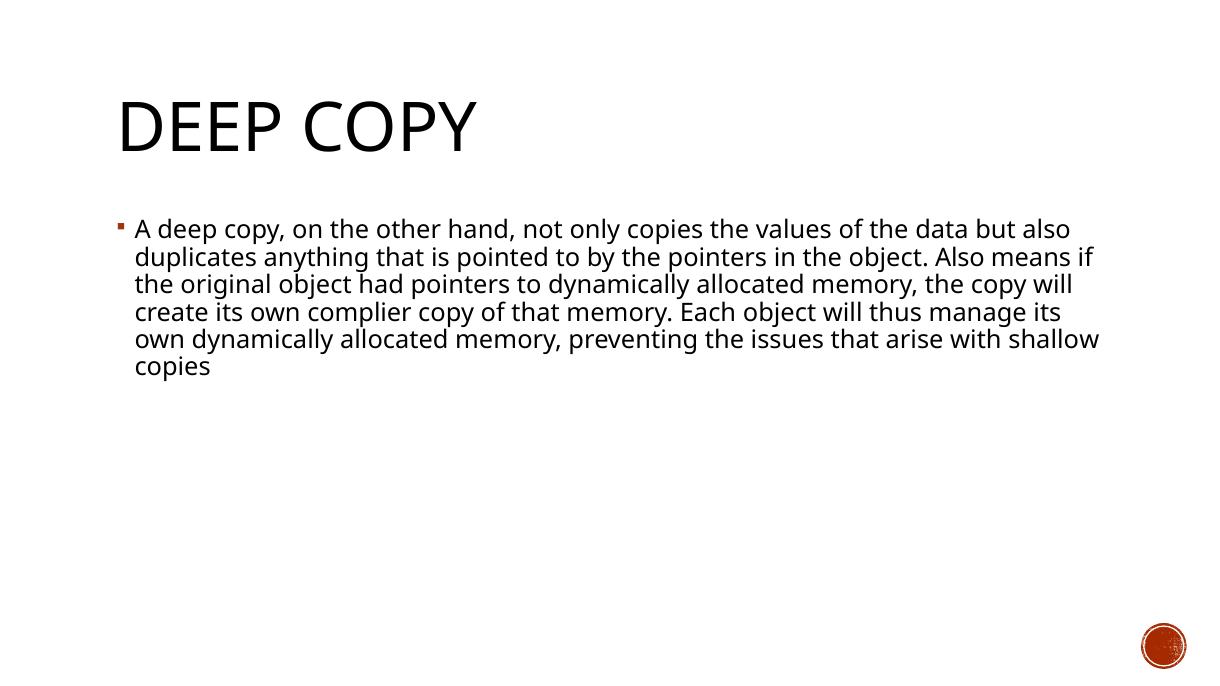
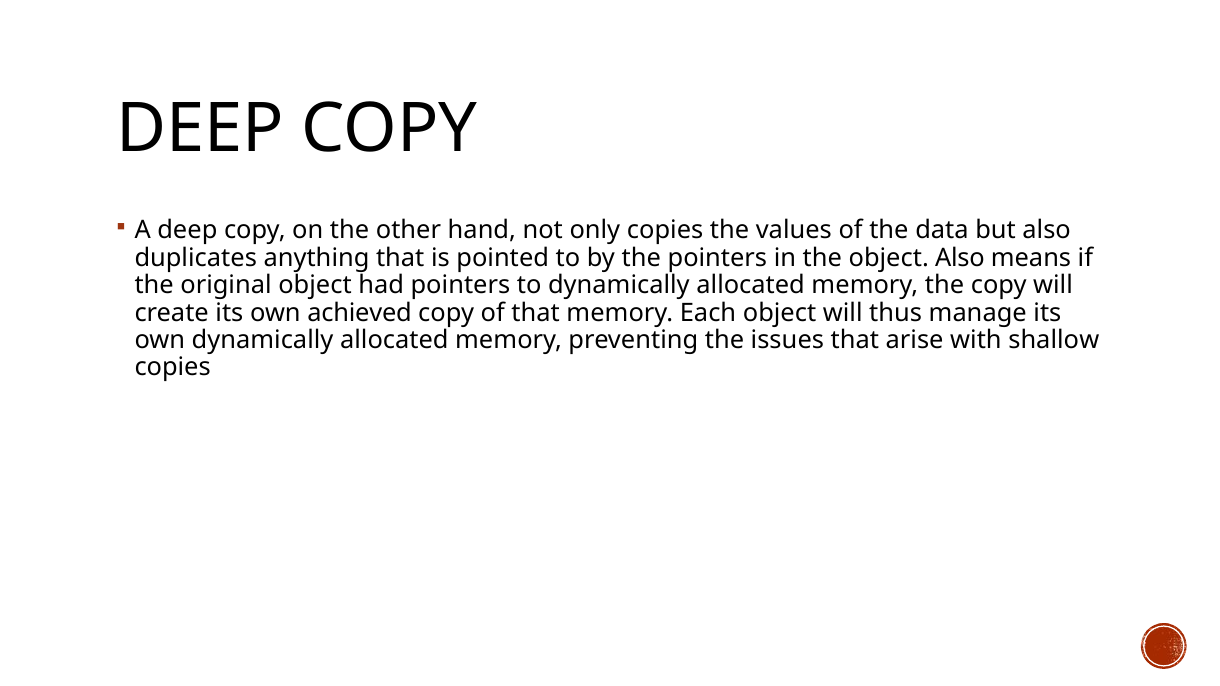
complier: complier -> achieved (360, 313)
